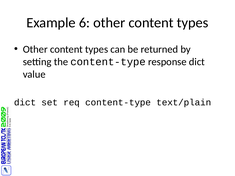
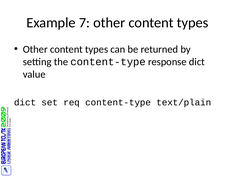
6: 6 -> 7 (84, 23)
